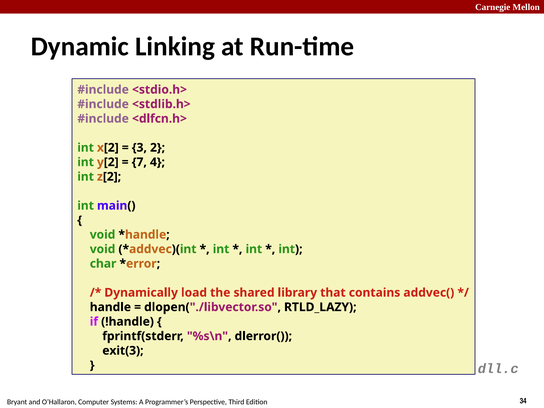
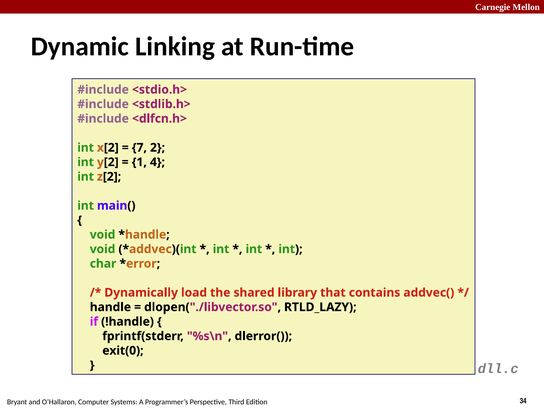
3: 3 -> 7 (139, 148)
7: 7 -> 1 (139, 162)
exit(3: exit(3 -> exit(0 (123, 351)
